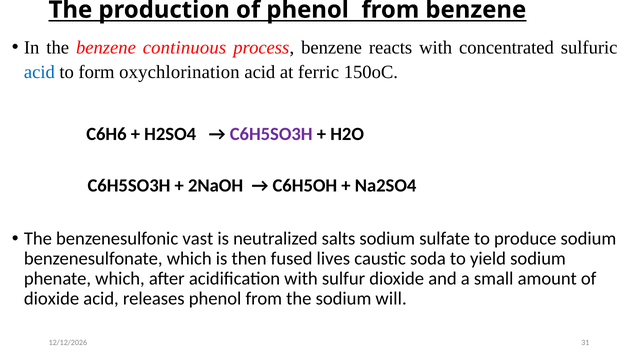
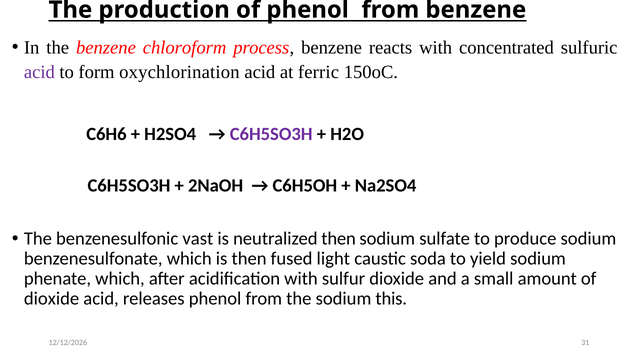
continuous: continuous -> chloroform (185, 47)
acid colour: blue -> purple (39, 72)
neutralized salts: salts -> then (339, 239)
lives: lives -> light (333, 259)
will: will -> this (391, 299)
